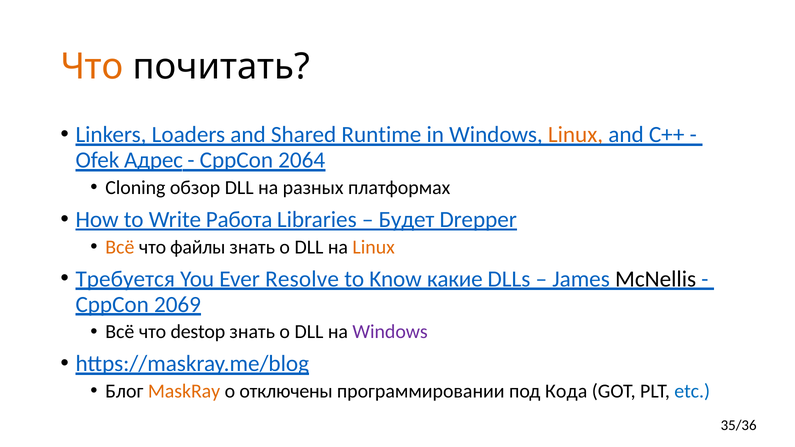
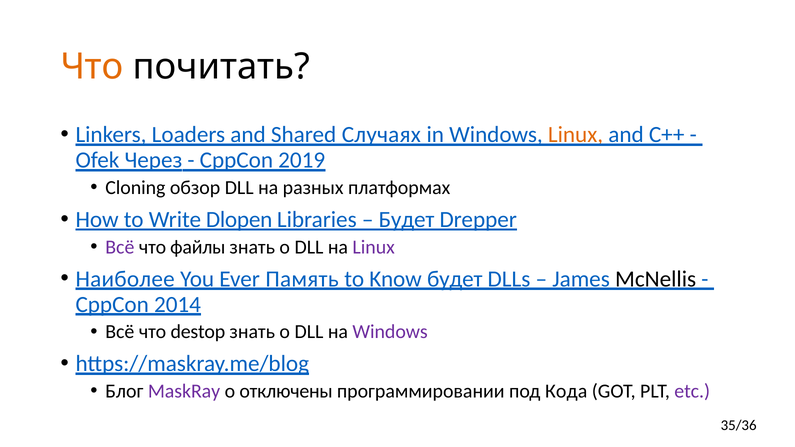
Runtime: Runtime -> Случаях (381, 135)
Адрес: Адрес -> Через (153, 160)
2064: 2064 -> 2019 (302, 160)
Работа: Работа -> Dlopen (239, 220)
Всё colour: orange -> purple (120, 247)
Linux colour: orange -> purple (374, 247)
Требуется: Требуется -> Наиболее (125, 279)
Resolve: Resolve -> Память (302, 279)
Know какие: какие -> будет (455, 279)
2069: 2069 -> 2014 (177, 304)
MaskRay colour: orange -> purple (184, 391)
etc colour: blue -> purple (692, 391)
